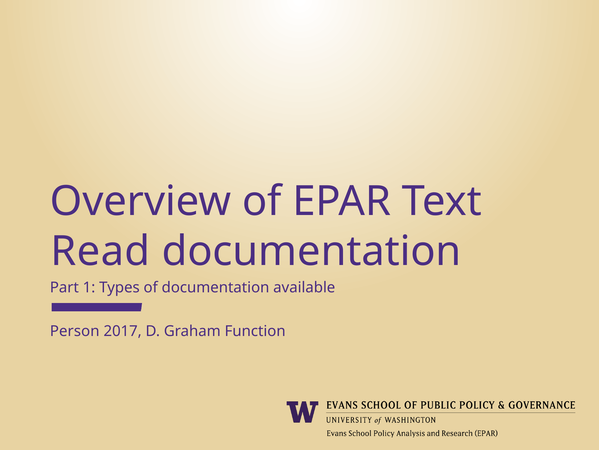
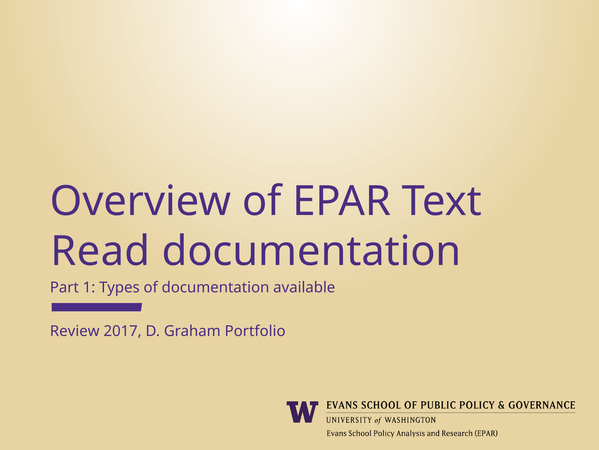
Person: Person -> Review (75, 331)
Function: Function -> Portfolio (255, 331)
